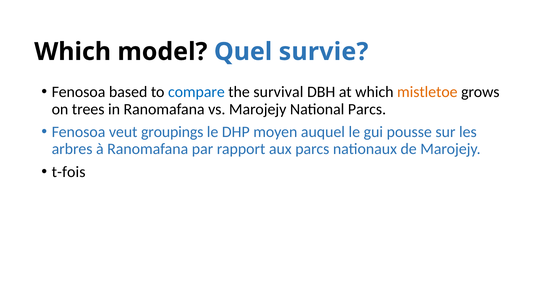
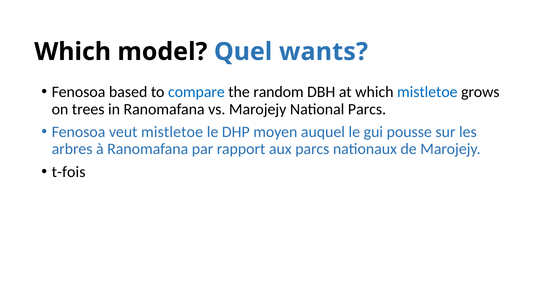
survie: survie -> wants (324, 52)
survival: survival -> random (278, 92)
mistletoe colour: orange -> blue (427, 92)
veut groupings: groupings -> mistletoe (172, 132)
